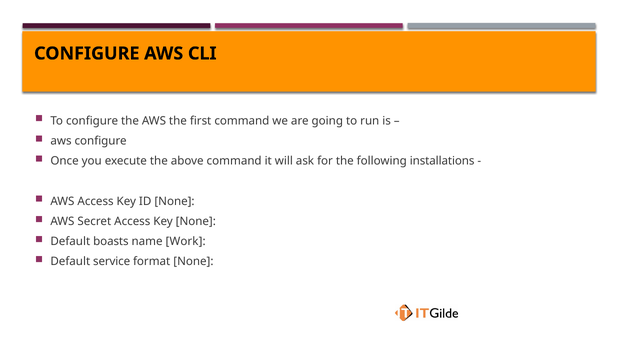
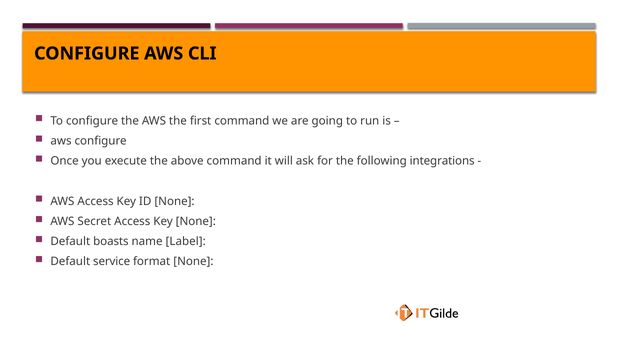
installations: installations -> integrations (442, 161)
Work: Work -> Label (186, 241)
